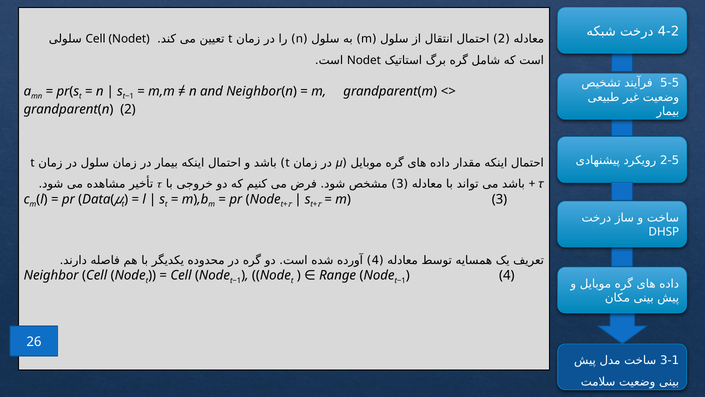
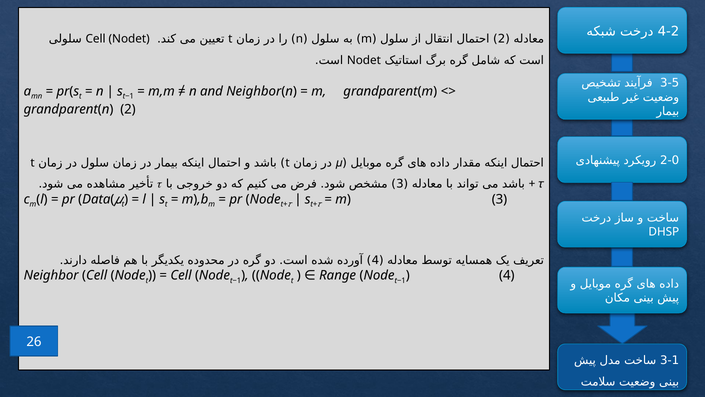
5-5: 5-5 -> 3-5 (670, 83)
2-5: 2-5 -> 2-0 (670, 160)
